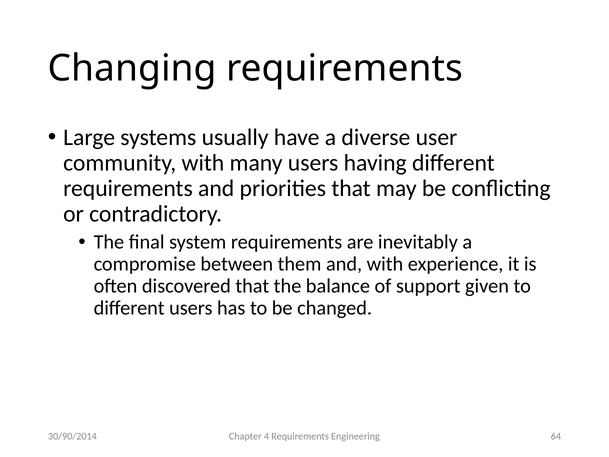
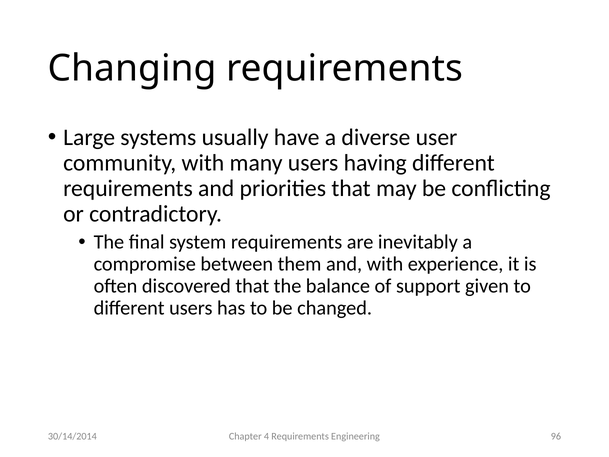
30/90/2014: 30/90/2014 -> 30/14/2014 (72, 436)
64: 64 -> 96 (556, 436)
